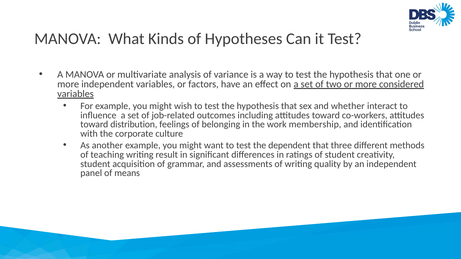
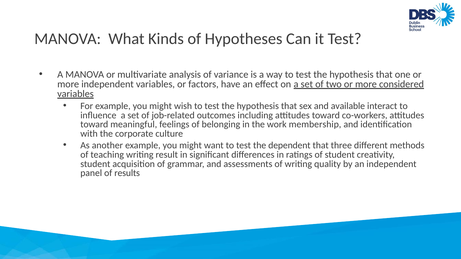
whether: whether -> available (348, 106)
distribution: distribution -> meaningful (134, 125)
means: means -> results (127, 173)
